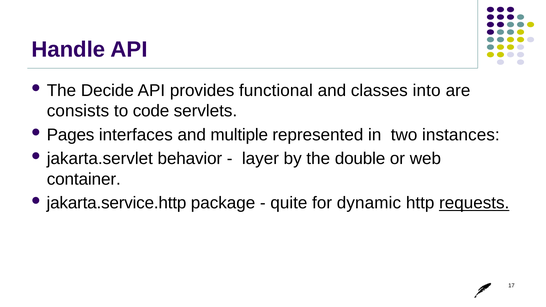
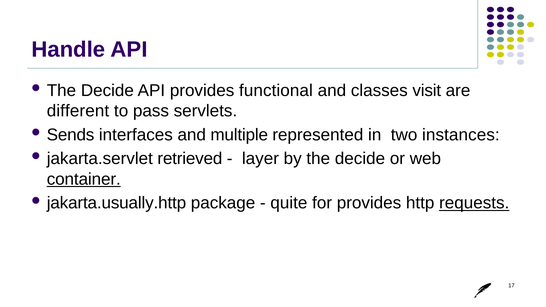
into: into -> visit (427, 90)
consists: consists -> different (78, 111)
code: code -> pass (151, 111)
Pages: Pages -> Sends (71, 135)
behavior: behavior -> retrieved (190, 159)
by the double: double -> decide (360, 159)
container underline: none -> present (84, 179)
jakarta.service.http: jakarta.service.http -> jakarta.usually.http (116, 203)
for dynamic: dynamic -> provides (369, 203)
